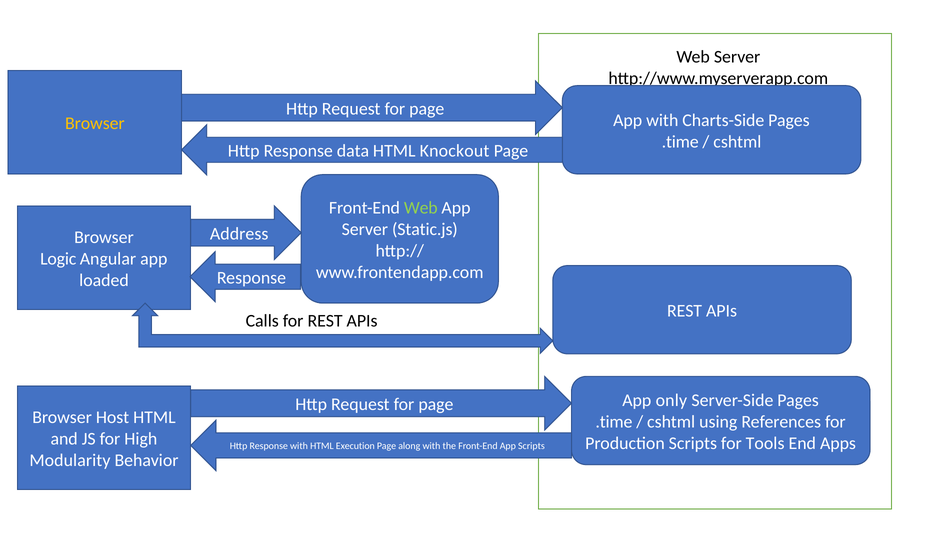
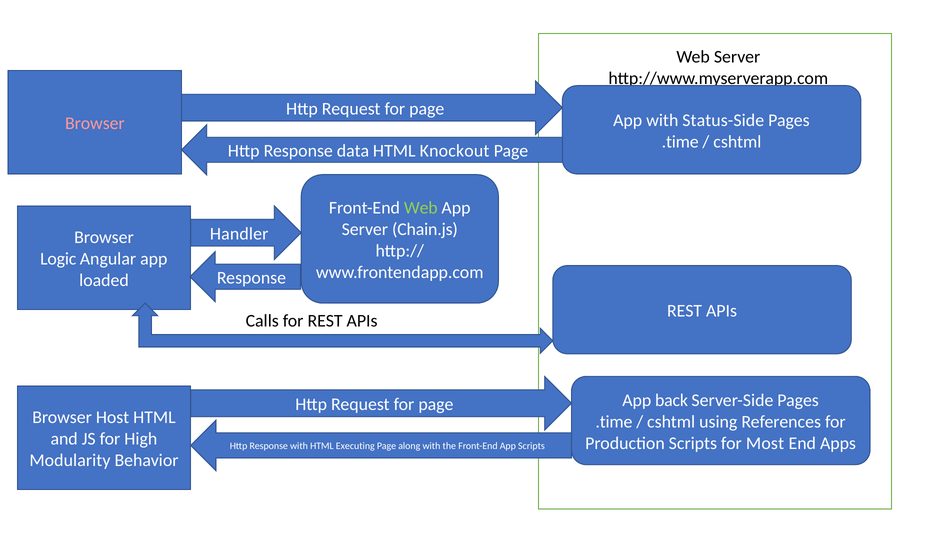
Charts-Side: Charts-Side -> Status-Side (723, 120)
Browser colour: yellow -> pink (95, 123)
Static.js: Static.js -> Chain.js (425, 230)
Address: Address -> Handler (239, 234)
only: only -> back (672, 401)
Tools: Tools -> Most (765, 444)
Execution: Execution -> Executing (355, 447)
